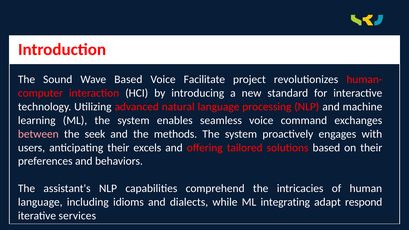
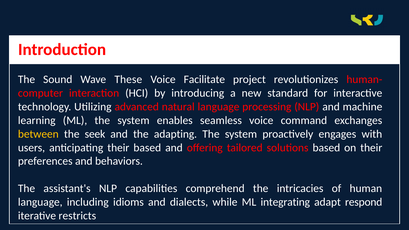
Wave Based: Based -> These (128, 79)
between colour: pink -> yellow (38, 134)
methods: methods -> adapting (175, 134)
their excels: excels -> based (147, 148)
services: services -> restricts (77, 216)
